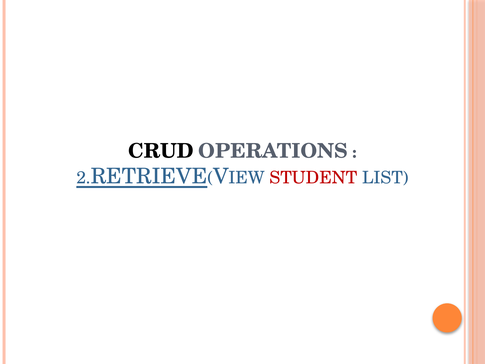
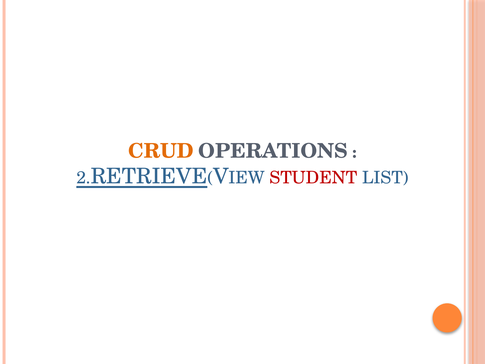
CRUD colour: black -> orange (161, 151)
